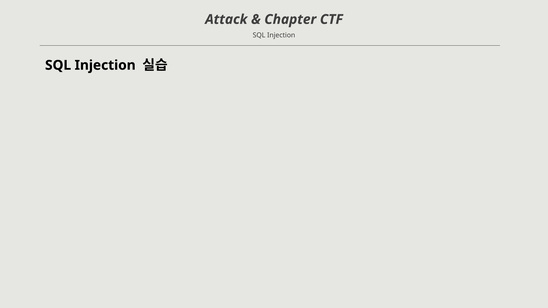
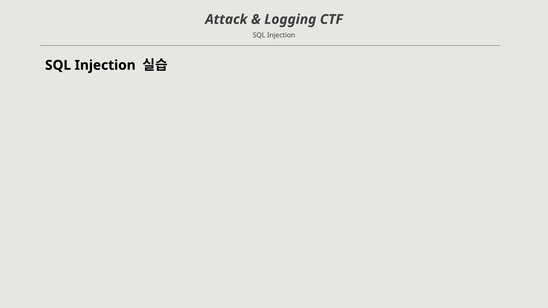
Chapter: Chapter -> Logging (290, 19)
